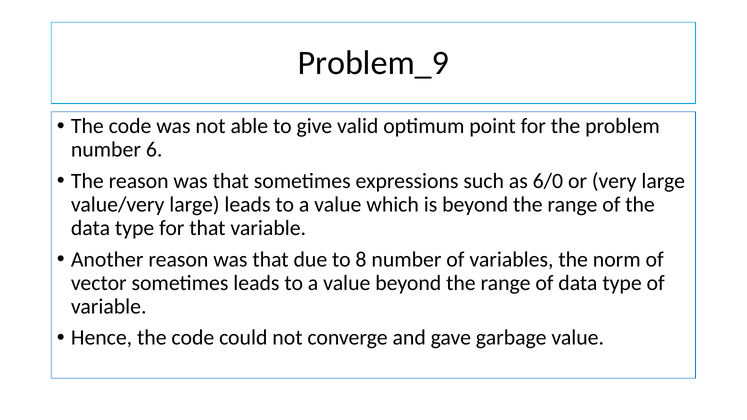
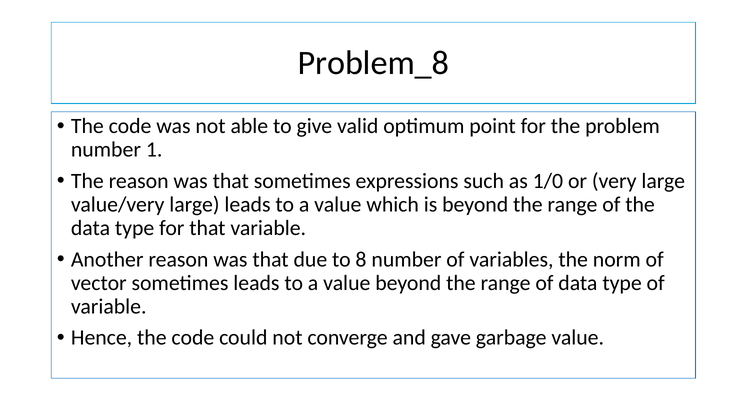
Problem_9: Problem_9 -> Problem_8 (373, 63)
6: 6 -> 1 (154, 150)
6/0: 6/0 -> 1/0 (548, 181)
